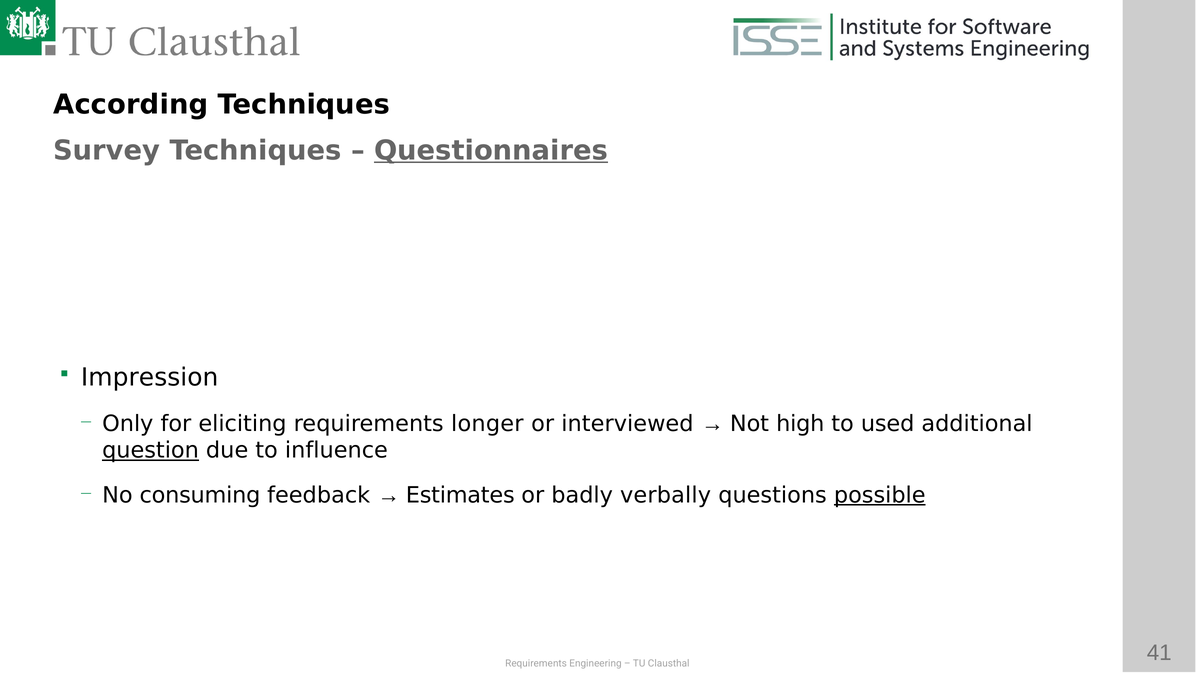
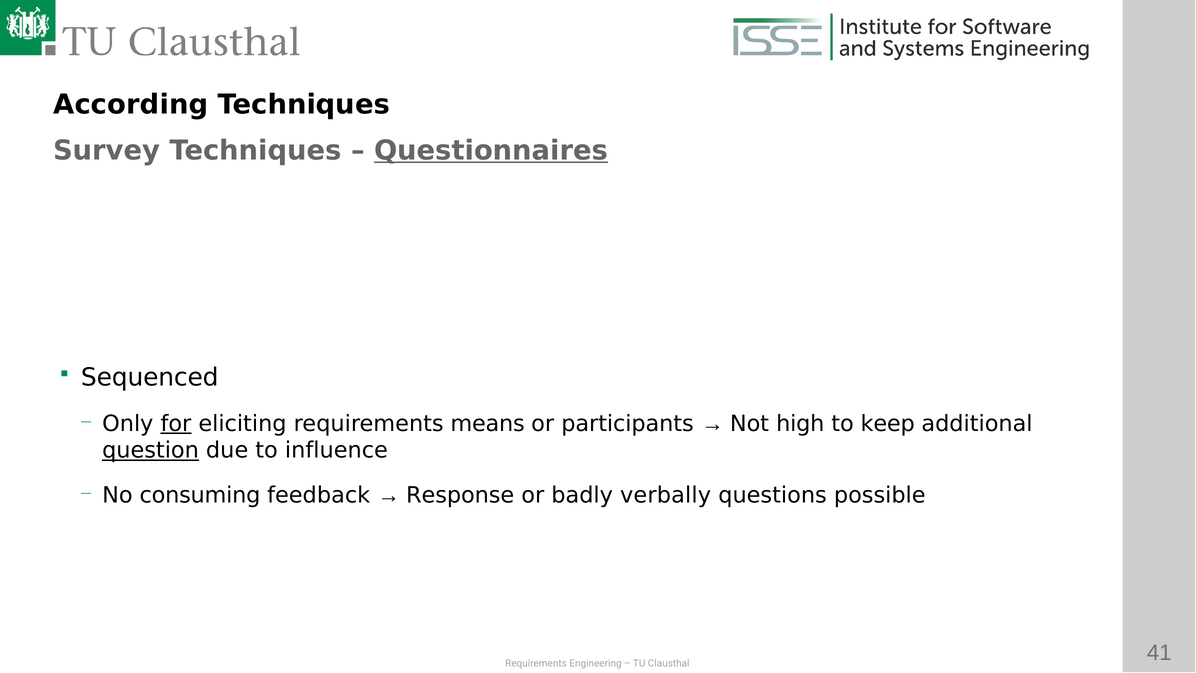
Impression: Impression -> Sequenced (150, 378)
for underline: none -> present (176, 424)
longer: longer -> means (488, 424)
interviewed: interviewed -> participants (628, 424)
used: used -> keep (888, 424)
Estimates: Estimates -> Response (460, 495)
possible underline: present -> none (880, 495)
